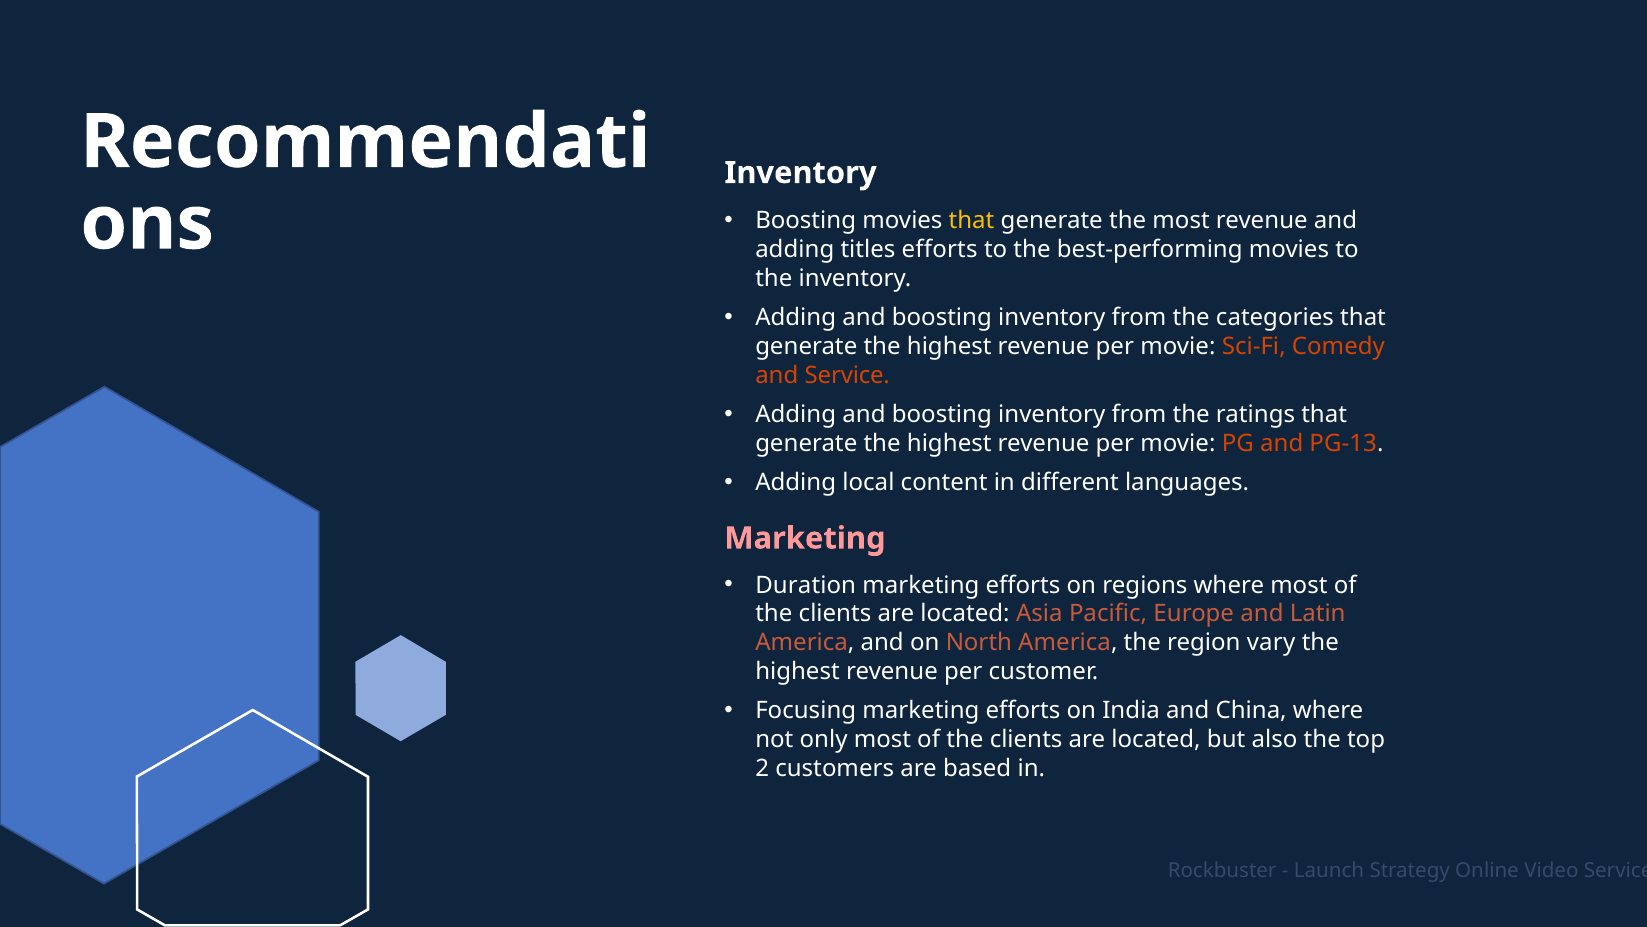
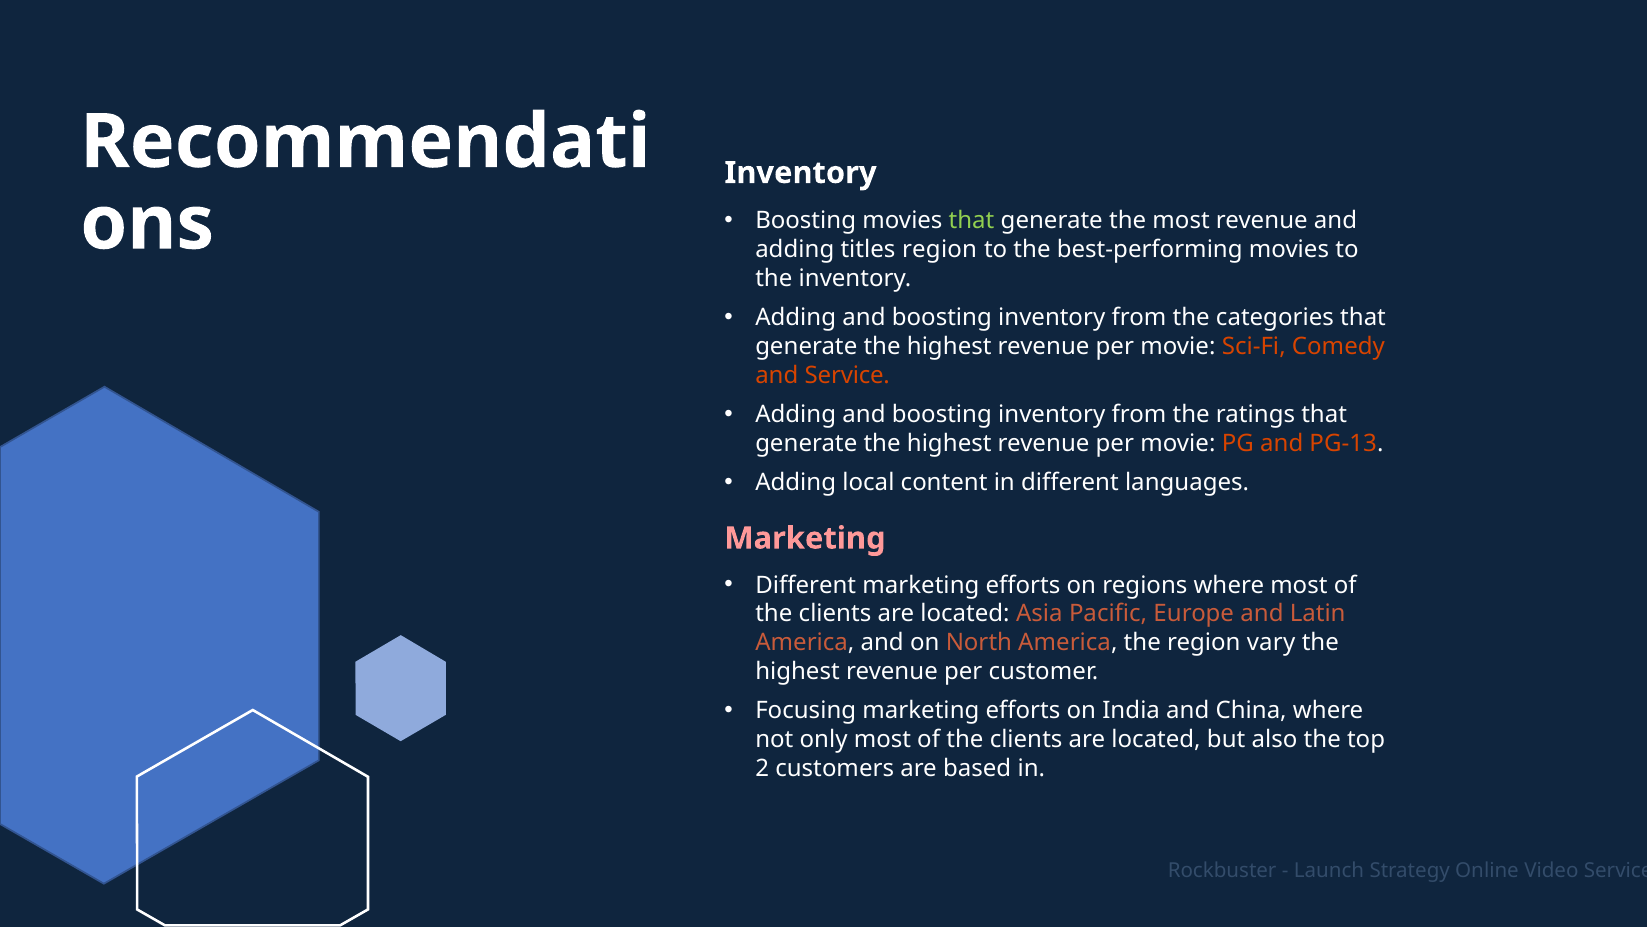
that colour: yellow -> light green (972, 221)
titles efforts: efforts -> region (940, 250)
Duration: Duration -> Different (806, 585)
